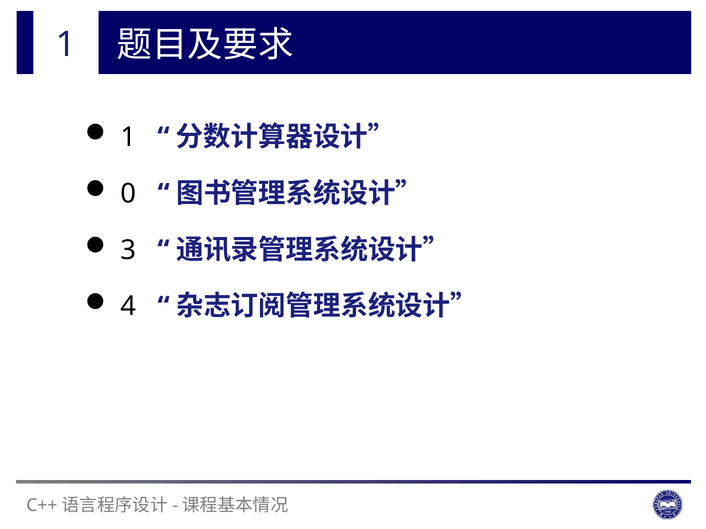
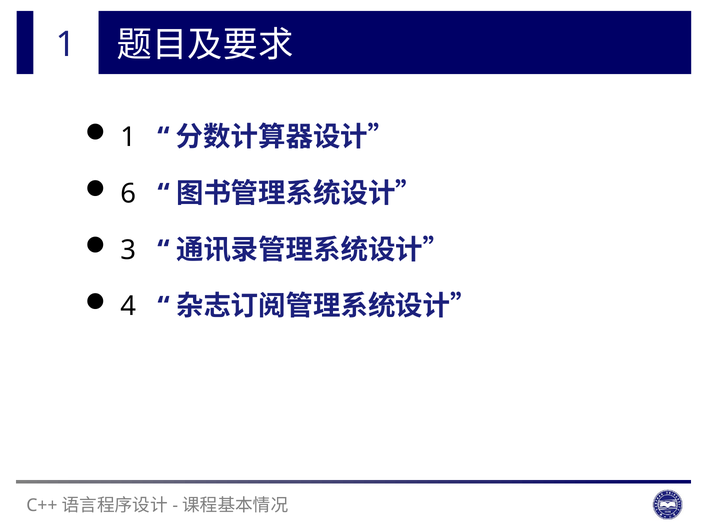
0: 0 -> 6 (128, 194)
